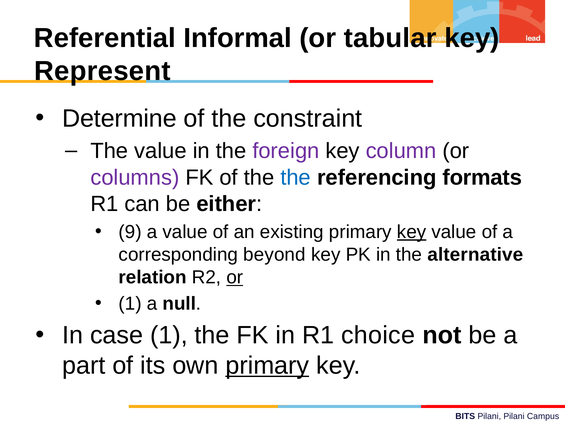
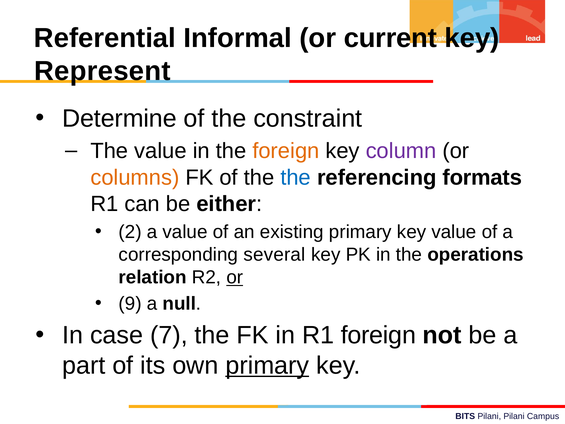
tabular: tabular -> current (390, 38)
foreign colour: purple -> orange (286, 151)
columns colour: purple -> orange (135, 177)
9: 9 -> 2 (130, 232)
key underline: present -> none (412, 232)
beyond: beyond -> several (274, 254)
alternative: alternative -> operations (476, 254)
1: 1 -> 9 (130, 303)
case 1: 1 -> 7 (169, 335)
R1 choice: choice -> foreign (378, 335)
